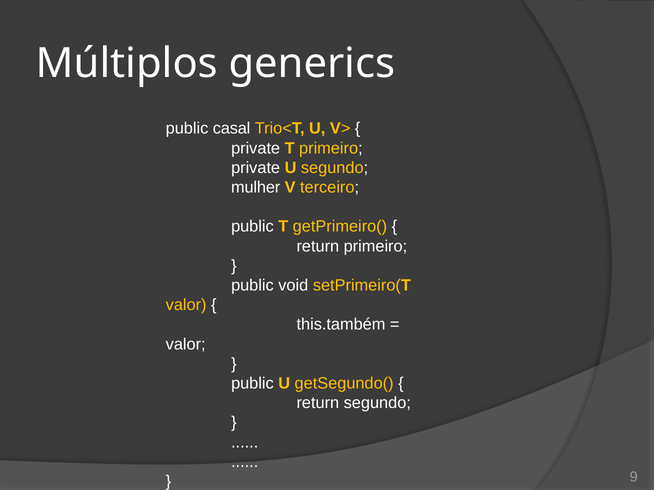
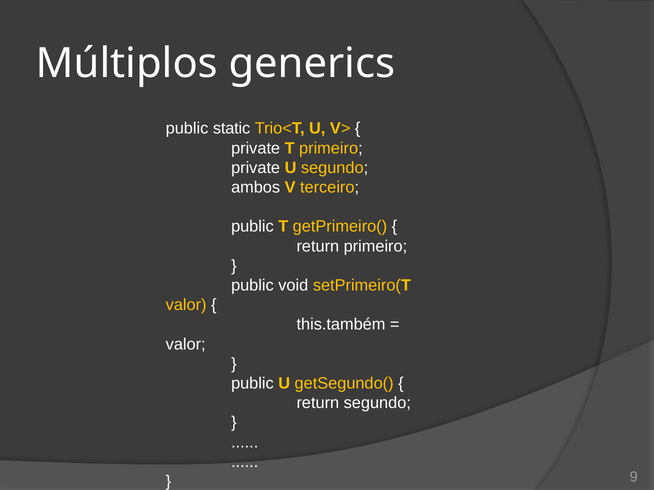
casal: casal -> static (232, 129)
mulher: mulher -> ambos (256, 188)
